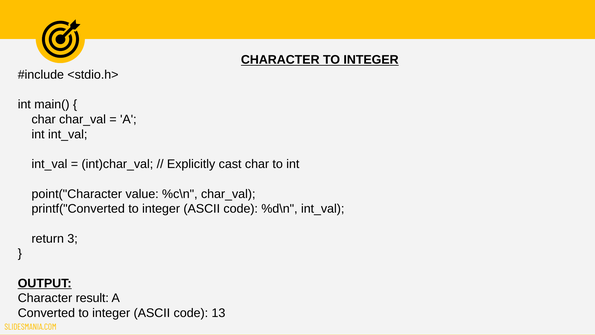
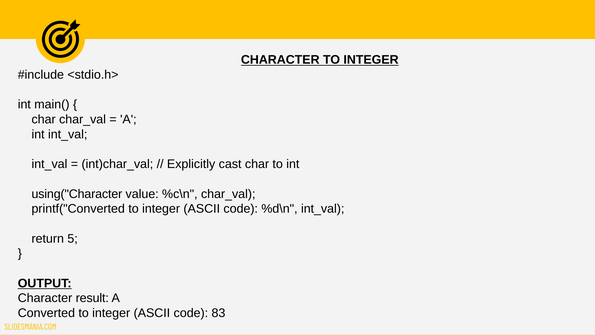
point("Character: point("Character -> using("Character (77, 194)
3: 3 -> 5 (73, 238)
13: 13 -> 83 (218, 313)
